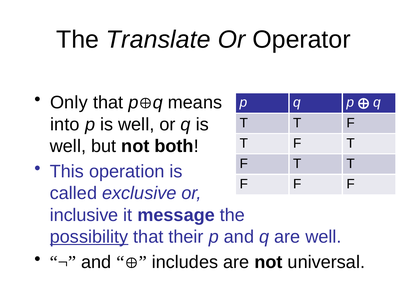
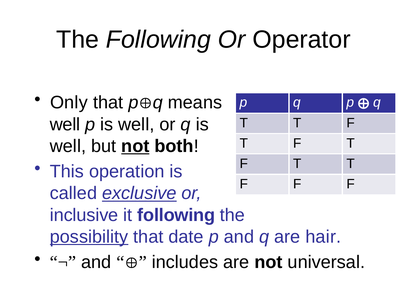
The Translate: Translate -> Following (158, 39)
into: into -> well (65, 124)
not underline: none -> present (135, 146)
exclusive underline: none -> present (139, 193)
it message: message -> following (176, 215)
their: their -> date (186, 236)
are well: well -> hair (323, 236)
